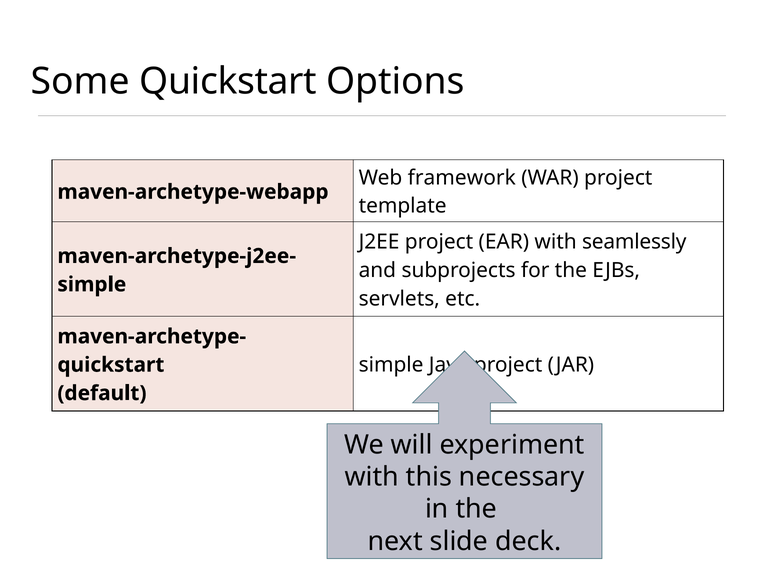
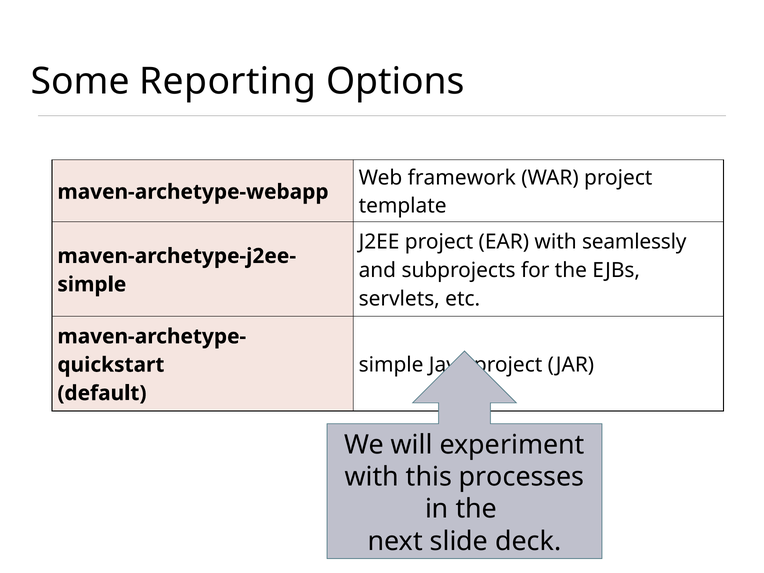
Some Quickstart: Quickstart -> Reporting (228, 82)
necessary: necessary -> processes (522, 477)
